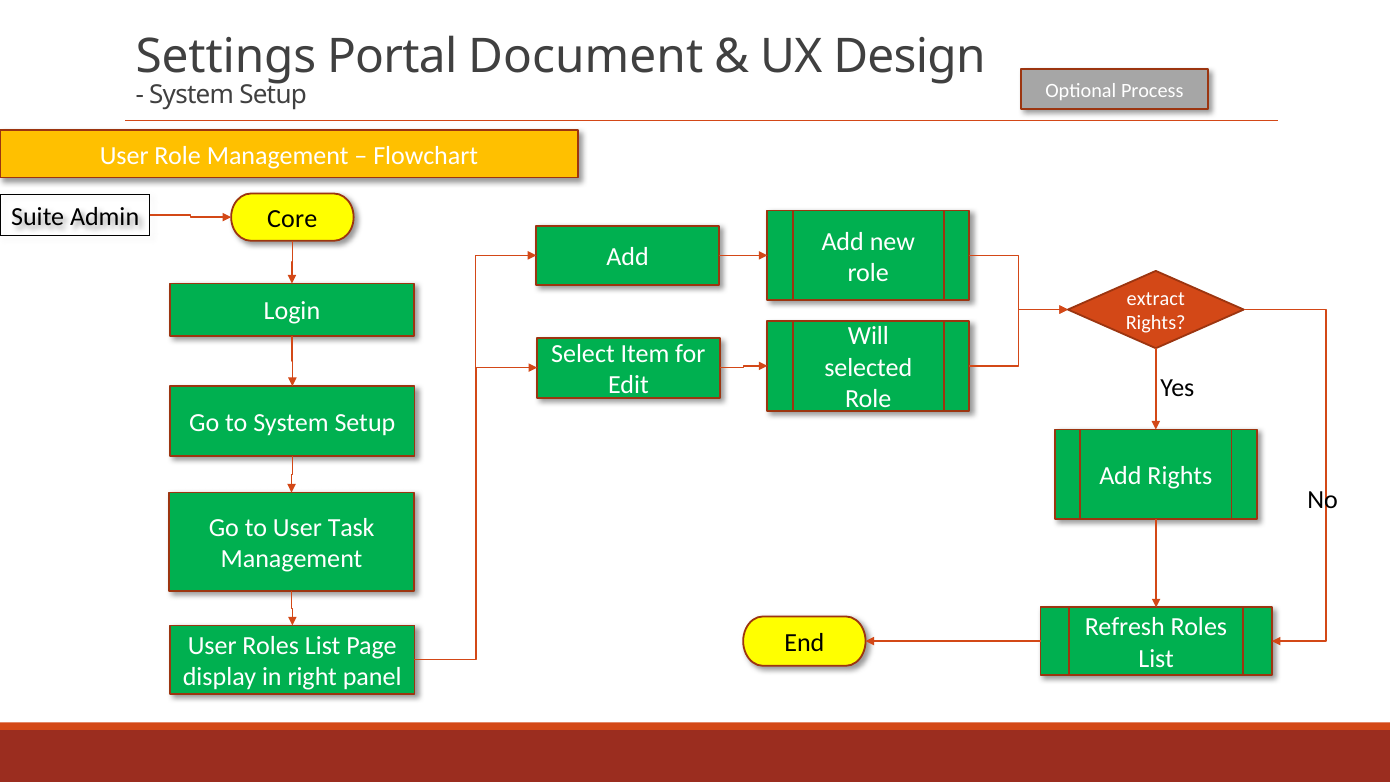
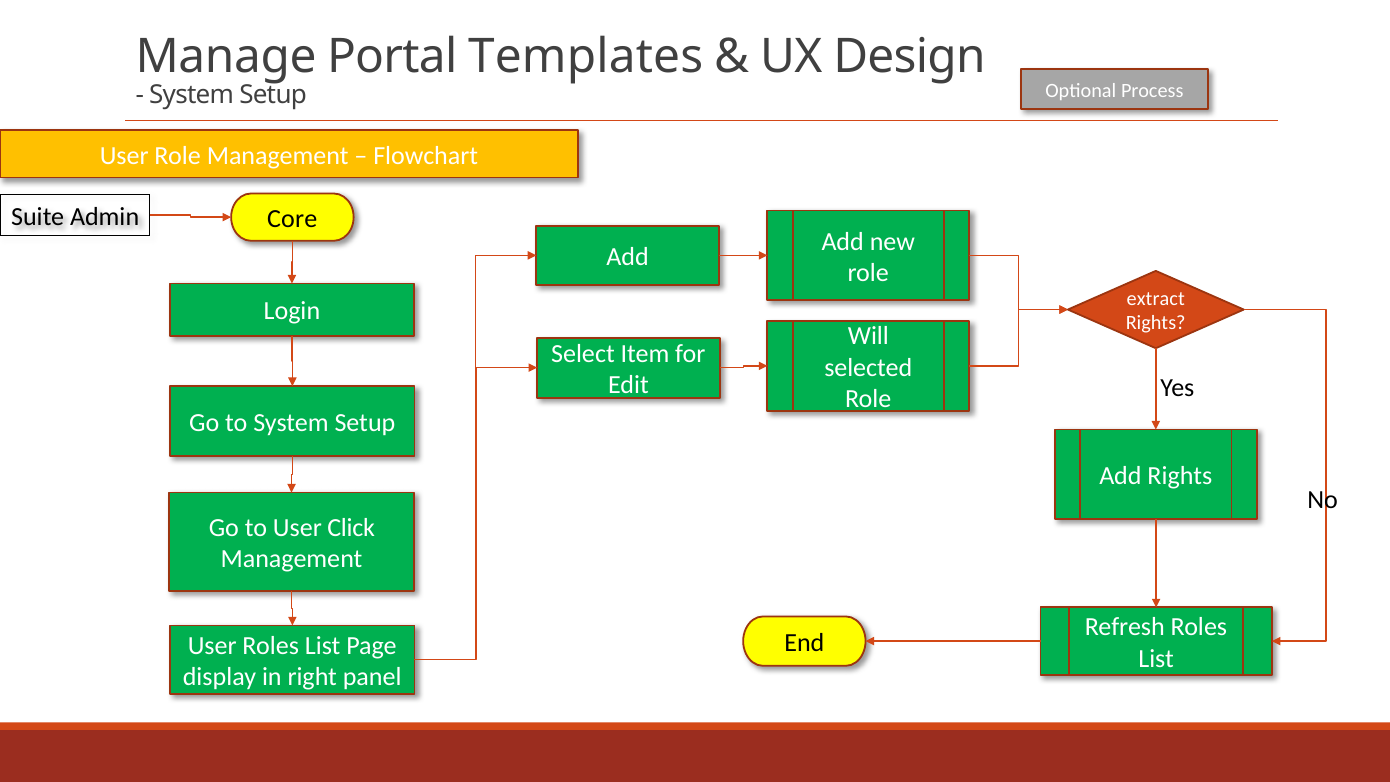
Settings: Settings -> Manage (226, 56)
Document: Document -> Templates (586, 56)
Task: Task -> Click (351, 528)
